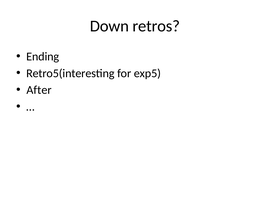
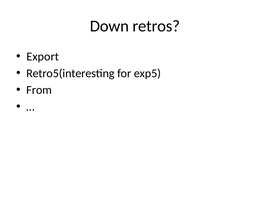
Ending: Ending -> Export (43, 57)
After: After -> From (39, 90)
